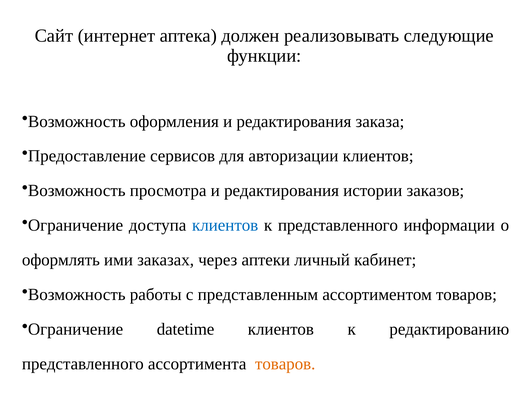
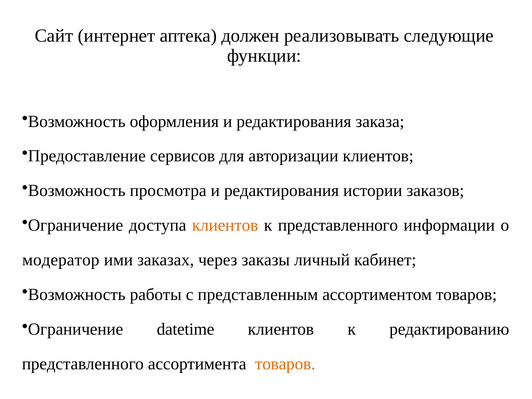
клиентов colour: blue -> orange (225, 225)
оформлять: оформлять -> модератор (61, 260)
аптеки: аптеки -> заказы (266, 260)
